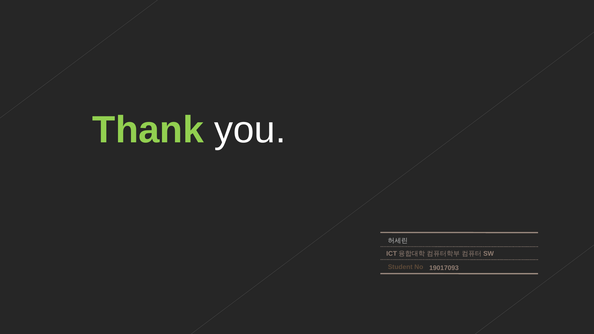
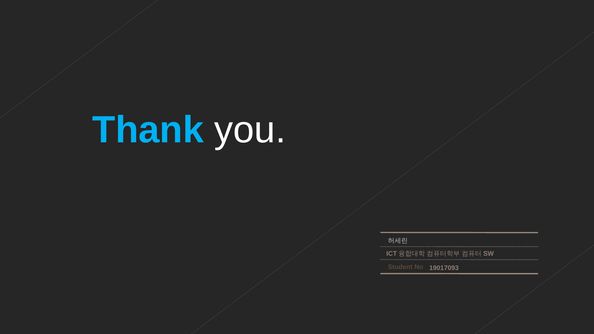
Thank colour: light green -> light blue (148, 130)
